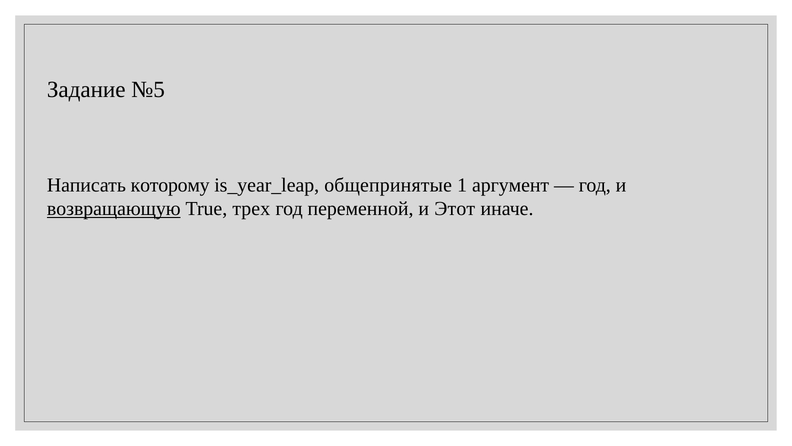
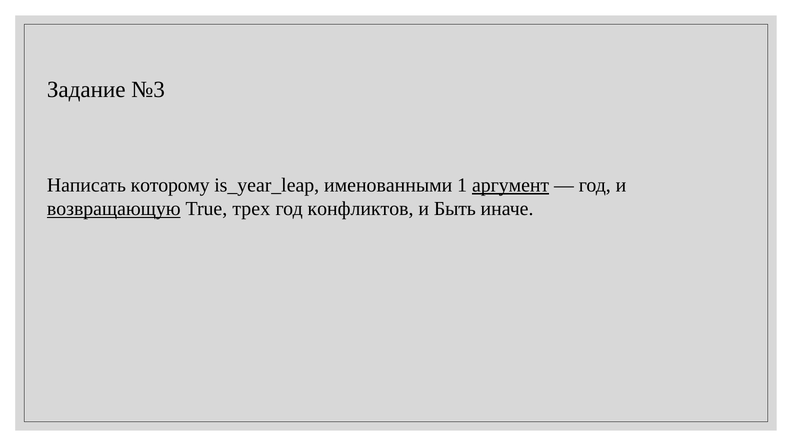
№5: №5 -> №3 (148, 90)
общепринятые: общепринятые -> именованными (388, 185)
аргумент underline: none -> present (511, 185)
переменной: переменной -> конфликтов (361, 209)
Этот: Этот -> Быть (455, 209)
